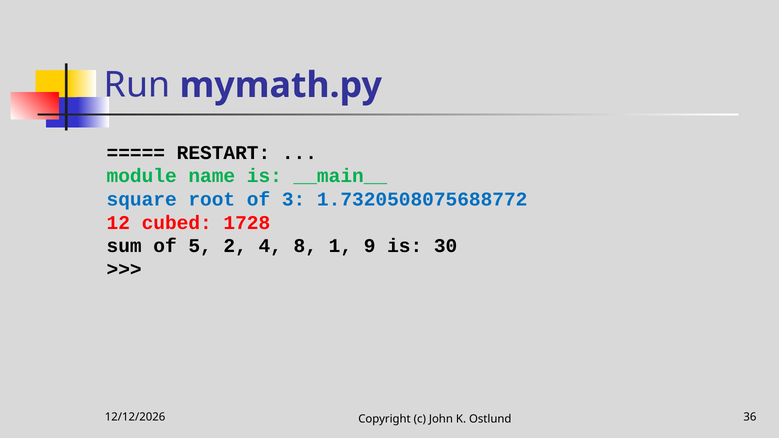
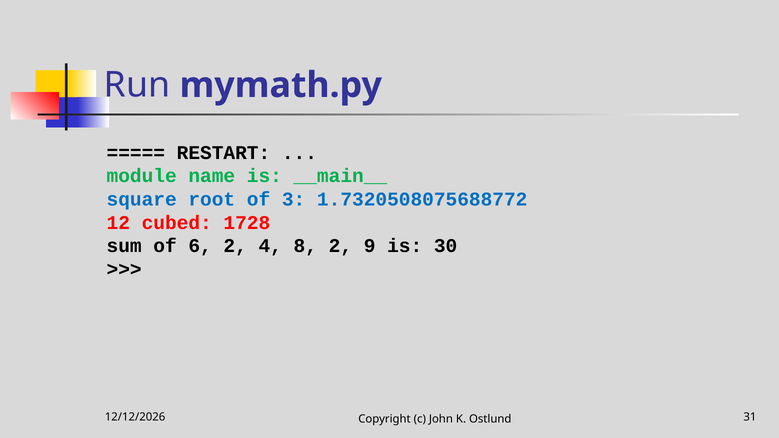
5: 5 -> 6 (200, 246)
8 1: 1 -> 2 (340, 246)
36: 36 -> 31 (750, 417)
